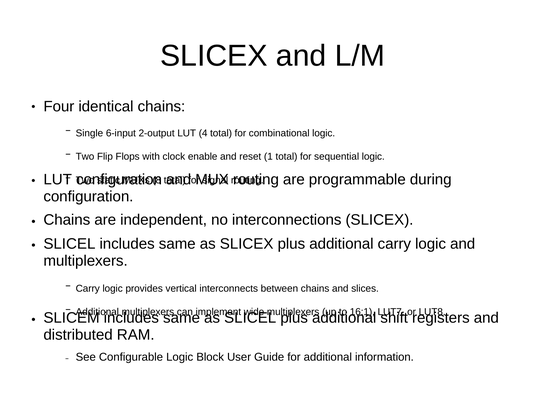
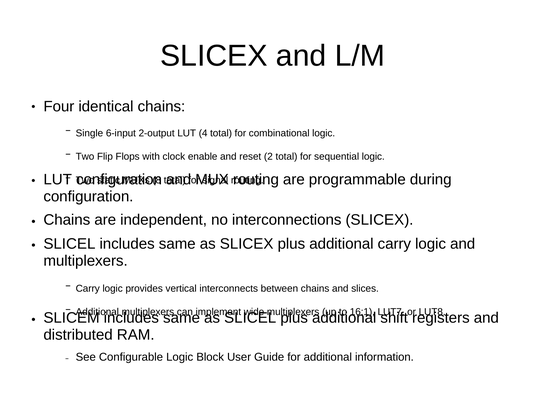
1: 1 -> 2 (268, 157)
